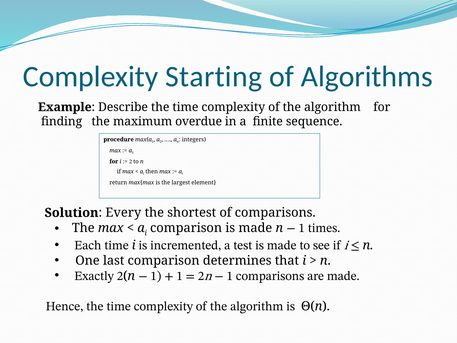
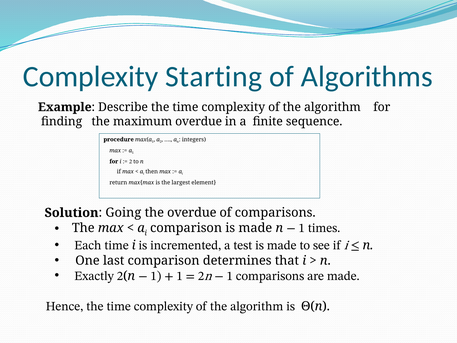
Every: Every -> Going (123, 213)
the shortest: shortest -> overdue (192, 213)
